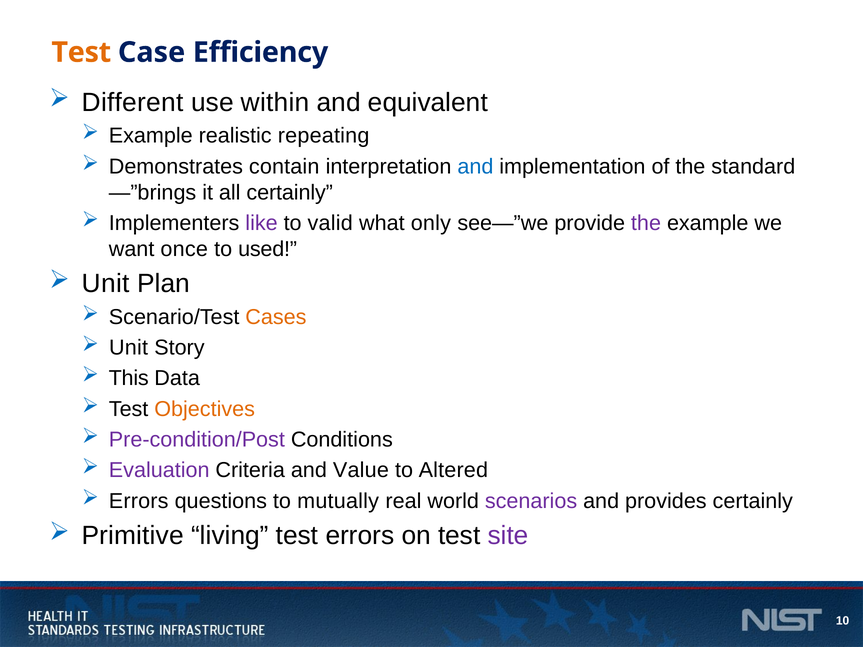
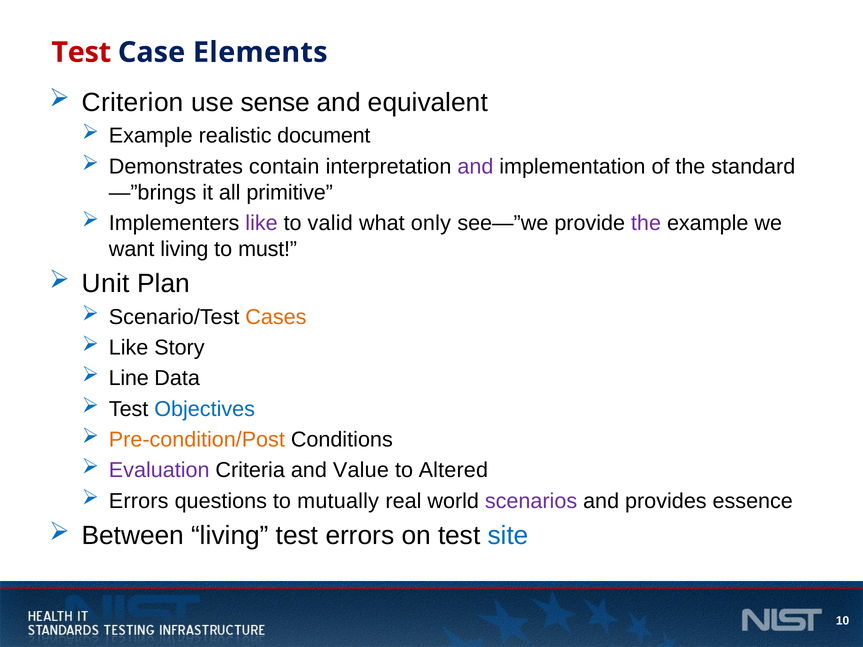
Test colour: orange -> red (81, 52)
Efficiency: Efficiency -> Elements (260, 52)
Different: Different -> Criterion (133, 103)
within: within -> sense (275, 103)
repeating: repeating -> document (324, 136)
and colour: blue -> purple (475, 167)
all certainly: certainly -> primitive (290, 192)
want once: once -> living (184, 249)
used: used -> must (268, 249)
Unit: Unit -> Like (129, 348)
This: This -> Line (129, 378)
Objectives colour: orange -> blue (205, 409)
Pre-condition/Post colour: purple -> orange (197, 440)
provides certainly: certainly -> essence (753, 501)
Primitive: Primitive -> Between (133, 536)
site colour: purple -> blue (508, 536)
